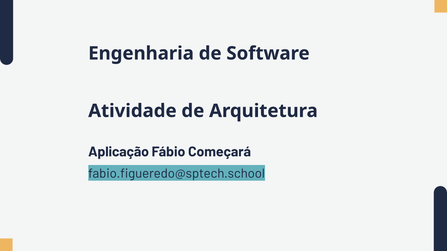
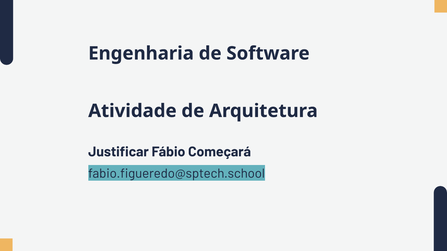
Aplicação: Aplicação -> Justificar (119, 152)
